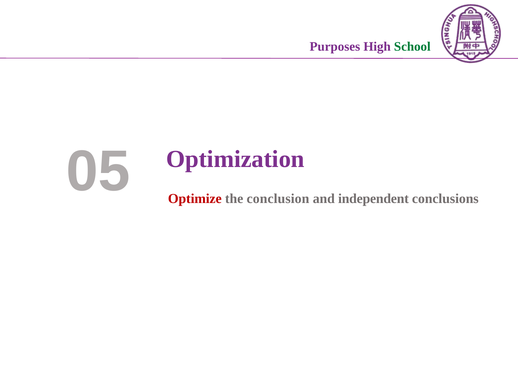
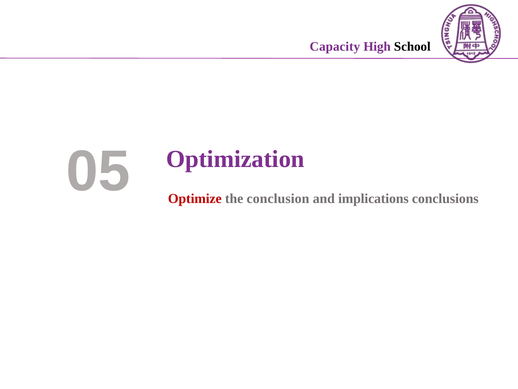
Purposes: Purposes -> Capacity (335, 46)
School colour: green -> black (412, 46)
independent: independent -> implications (373, 199)
